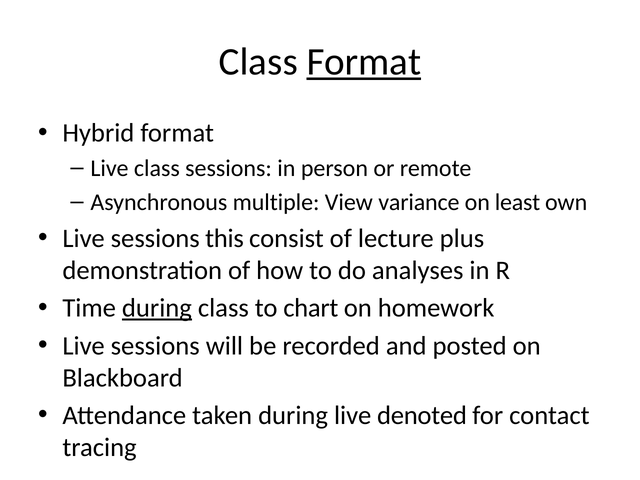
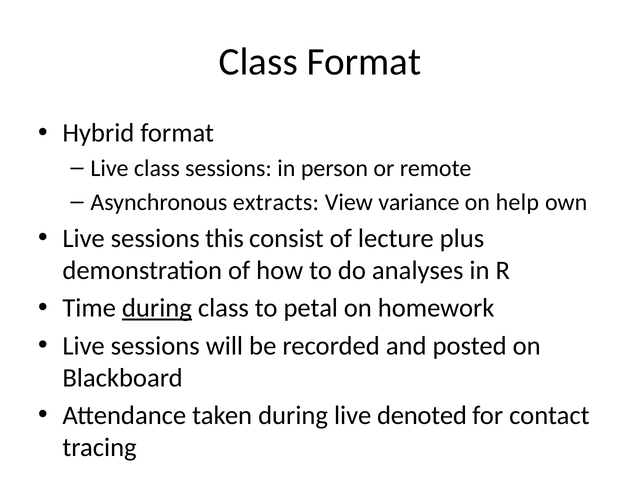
Format underline: present -> none (364, 62)
multiple: multiple -> extracts (276, 202)
least: least -> help (517, 202)
chart: chart -> petal (311, 308)
